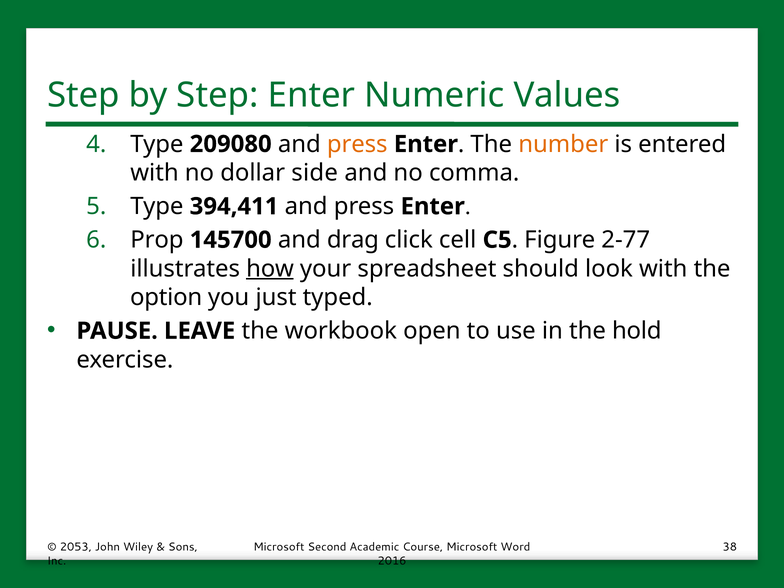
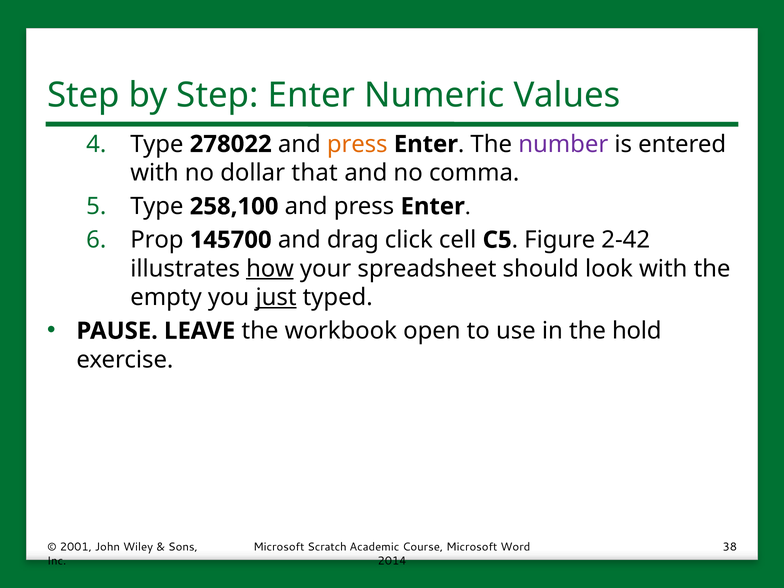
209080: 209080 -> 278022 (231, 144)
number colour: orange -> purple (563, 144)
side: side -> that (315, 173)
394,411: 394,411 -> 258,100 (234, 206)
2-77: 2-77 -> 2-42 (626, 240)
option: option -> empty (166, 297)
just underline: none -> present (276, 297)
2053: 2053 -> 2001 (76, 547)
Second: Second -> Scratch (327, 547)
2016: 2016 -> 2014 (392, 561)
